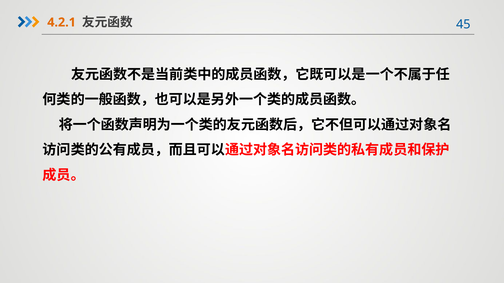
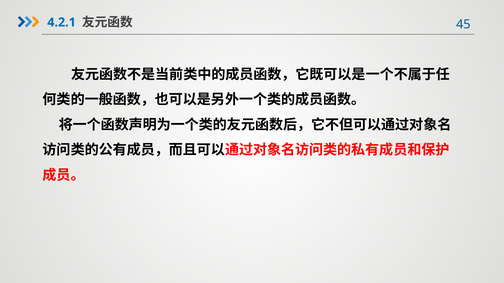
4.2.1 colour: orange -> blue (62, 22)
